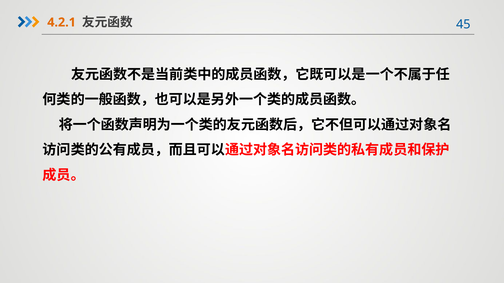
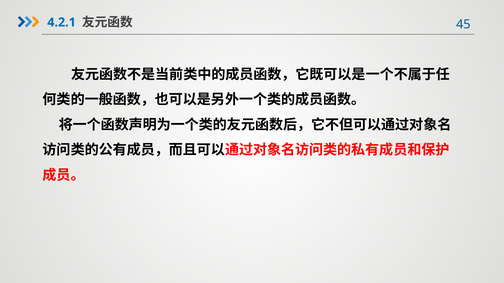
4.2.1 colour: orange -> blue (62, 22)
